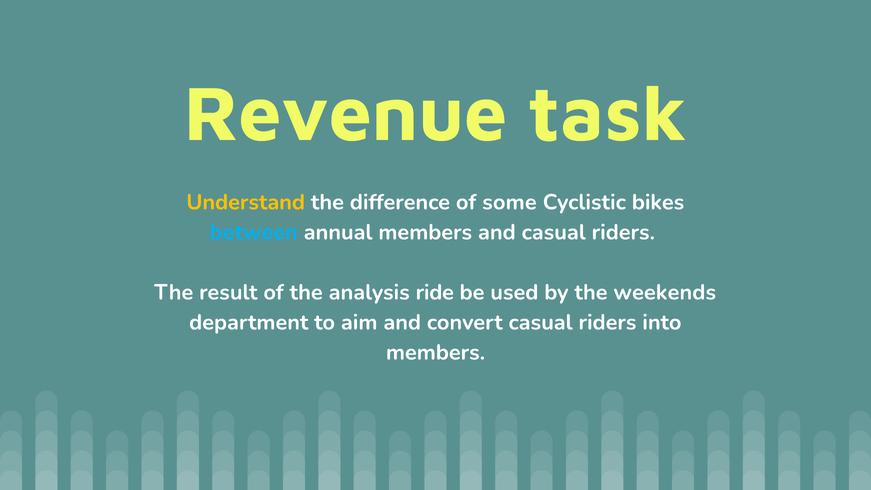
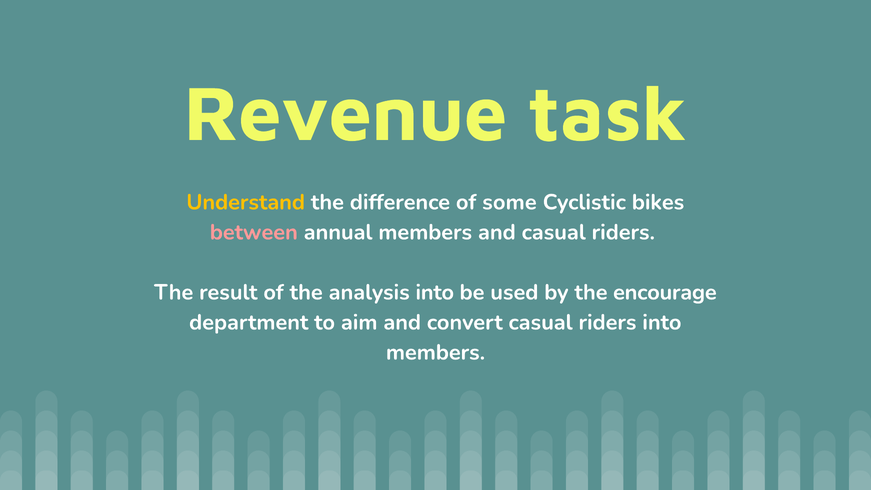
between colour: light blue -> pink (254, 232)
analysis ride: ride -> into (435, 292)
weekends: weekends -> encourage (665, 292)
